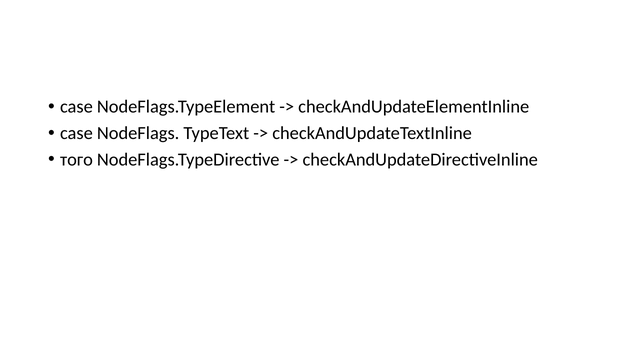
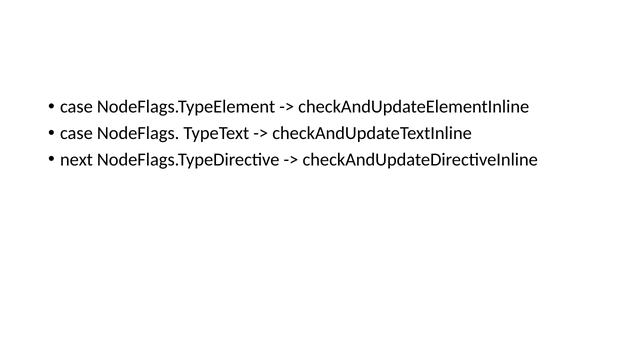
того: того -> next (76, 160)
